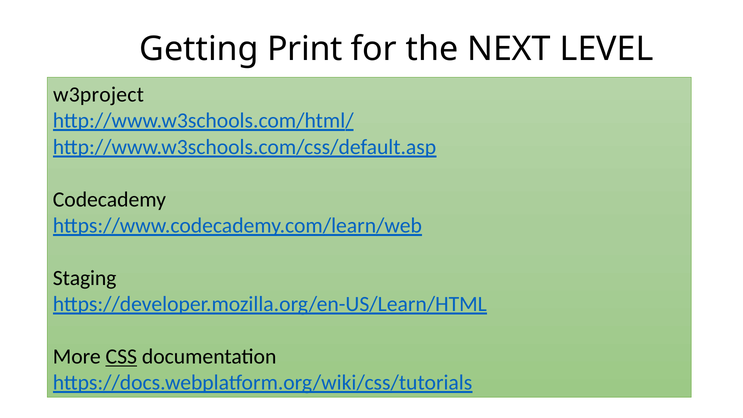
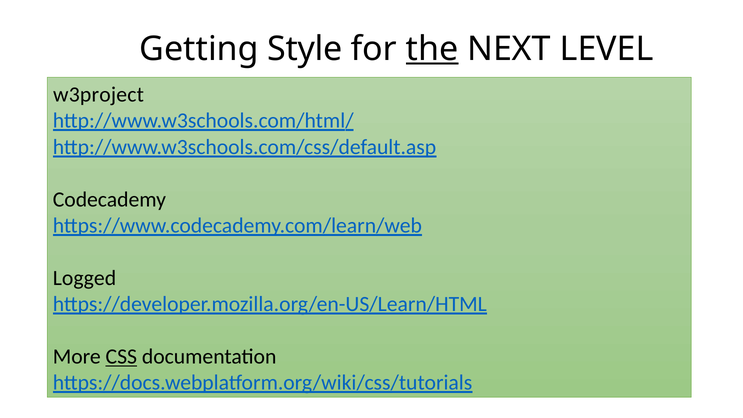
Print: Print -> Style (305, 49)
the underline: none -> present (432, 49)
Staging: Staging -> Logged (84, 278)
